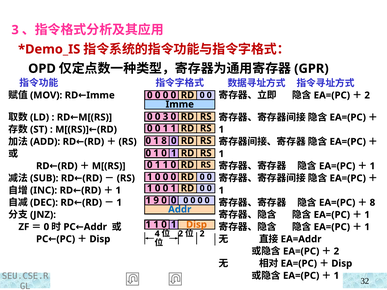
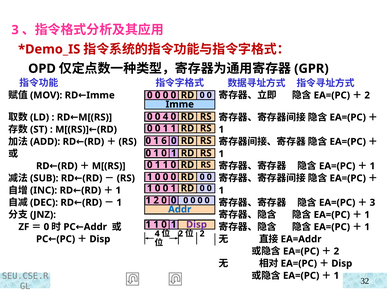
0 3: 3 -> 4 (166, 117)
1 8: 8 -> 6 (164, 141)
1 9: 9 -> 2 (156, 201)
8: 8 -> 3 (372, 203)
Disp colour: orange -> purple (197, 225)
